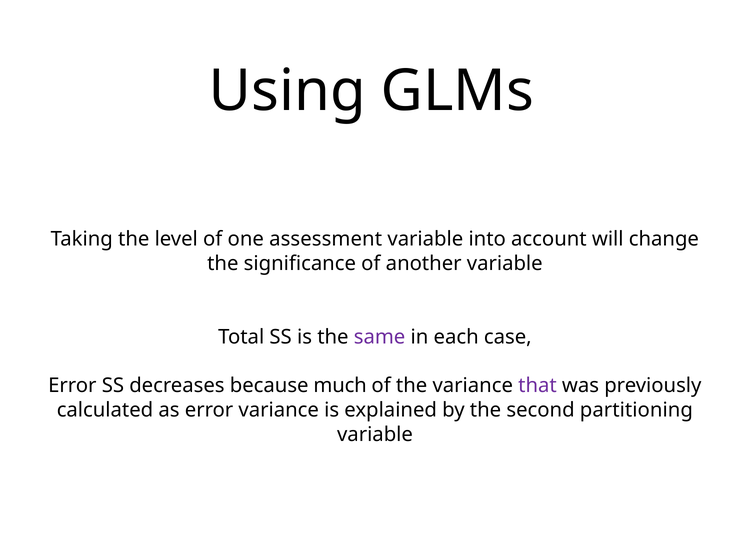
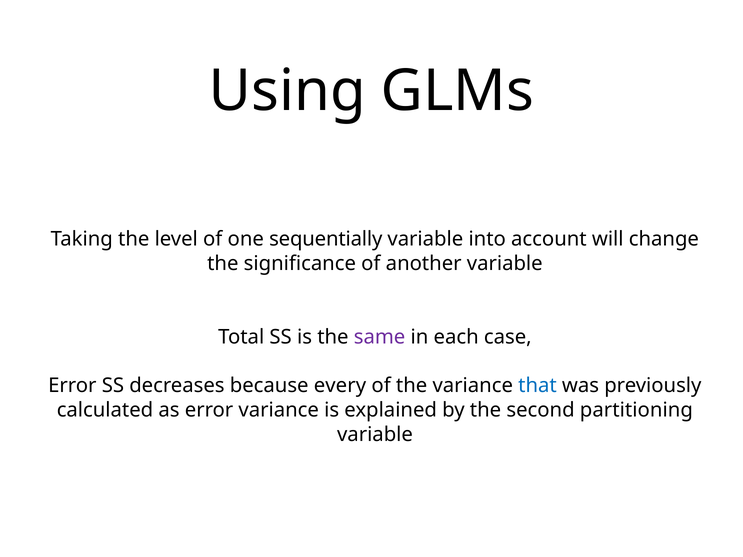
assessment: assessment -> sequentially (326, 239)
much: much -> every (340, 386)
that colour: purple -> blue (537, 386)
